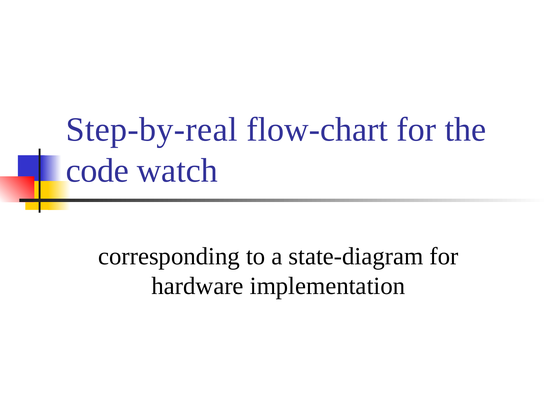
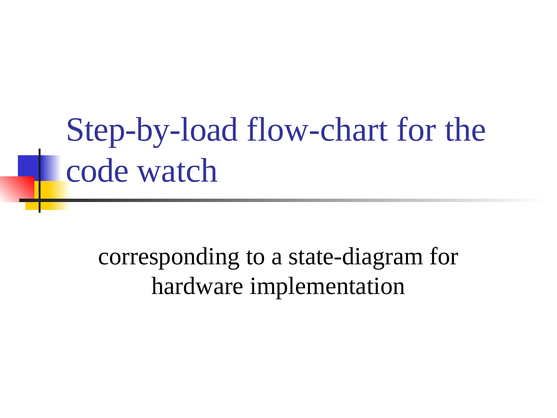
Step-by-real: Step-by-real -> Step-by-load (152, 130)
